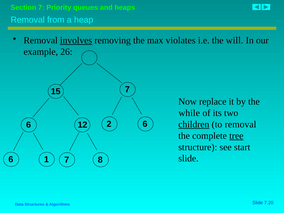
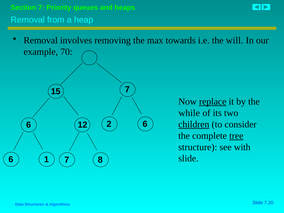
involves underline: present -> none (76, 40)
violates: violates -> towards (181, 40)
26: 26 -> 70 (66, 52)
replace underline: none -> present (213, 102)
to removal: removal -> consider (241, 124)
start: start -> with (242, 147)
